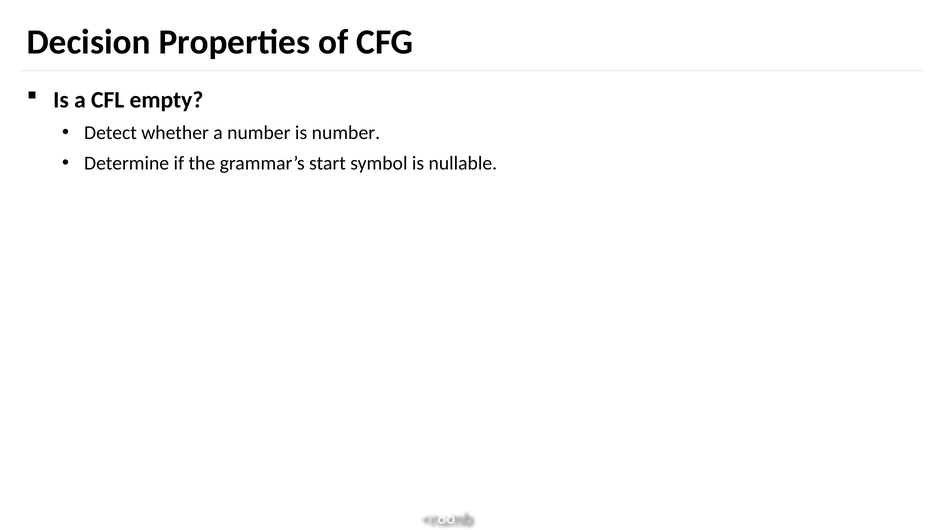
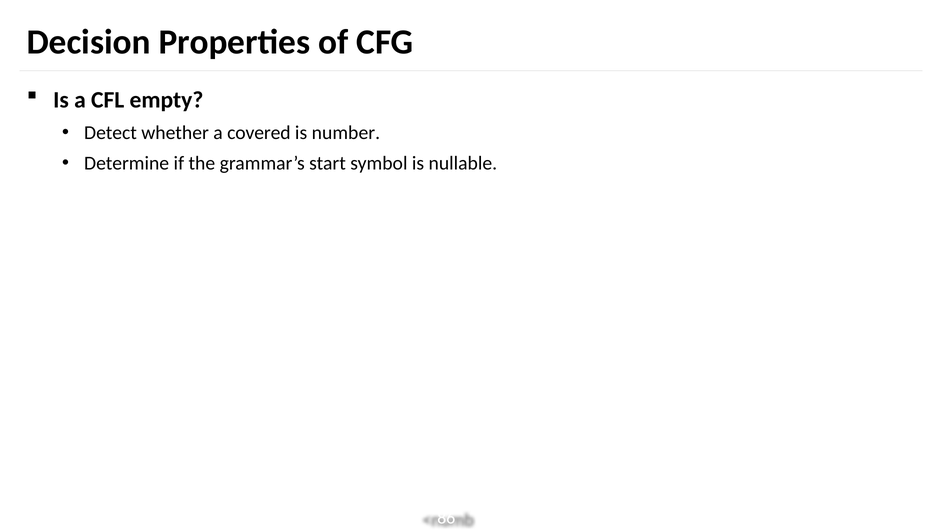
a number: number -> covered (259, 133)
